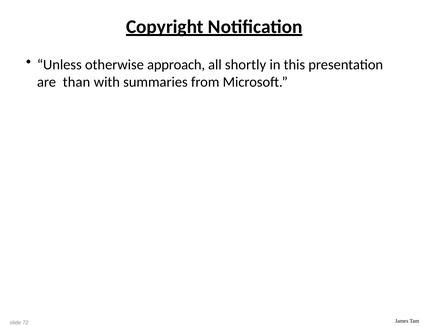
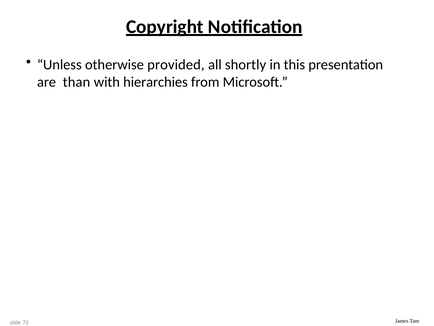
approach: approach -> provided (176, 64)
summaries: summaries -> hierarchies (155, 82)
